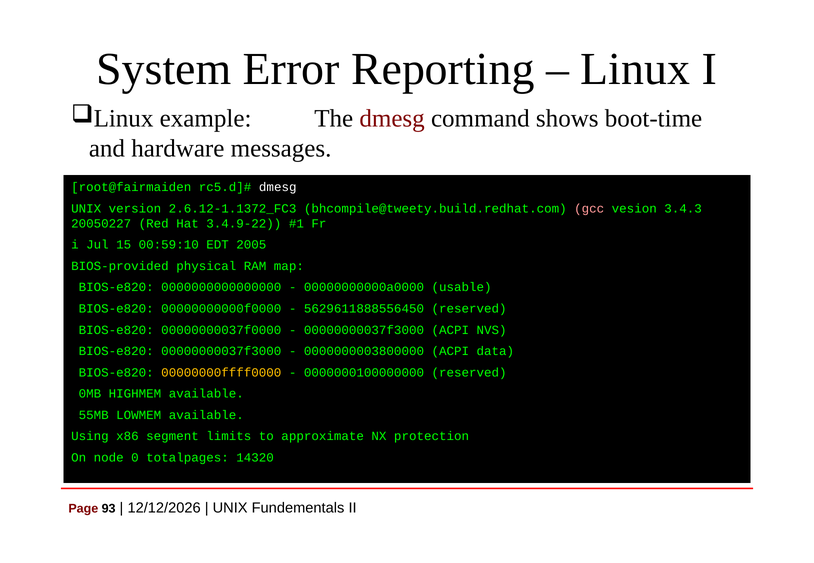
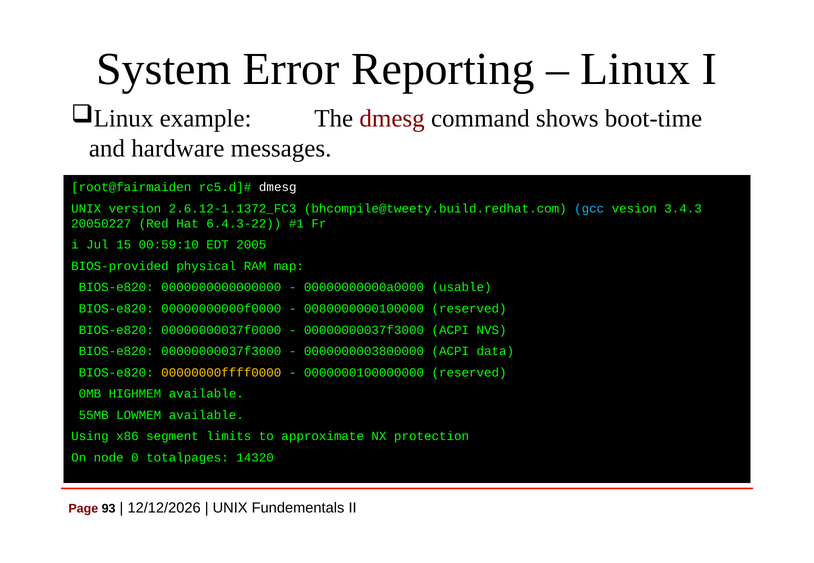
gcc colour: pink -> light blue (589, 209)
3.4.9-22: 3.4.9-22 -> 6.4.3-22 (244, 224)
5629611888556450: 5629611888556450 -> 0080000000100000 (364, 309)
